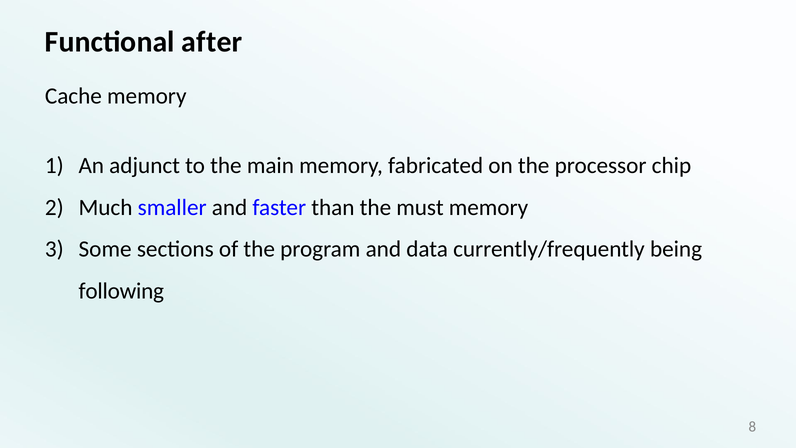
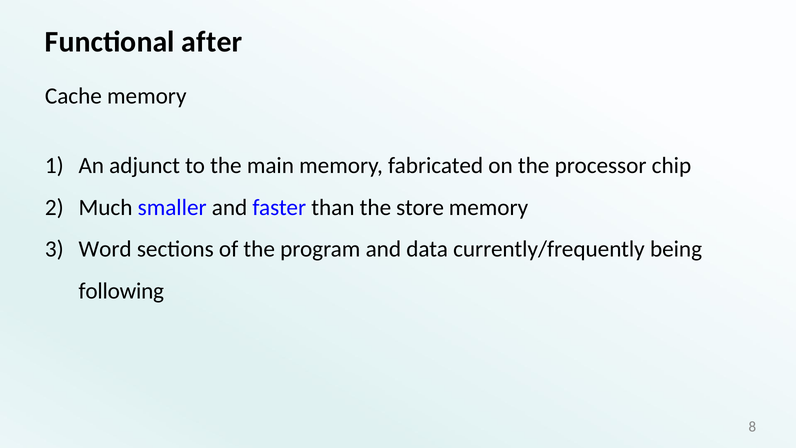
must: must -> store (420, 207)
Some: Some -> Word (105, 249)
